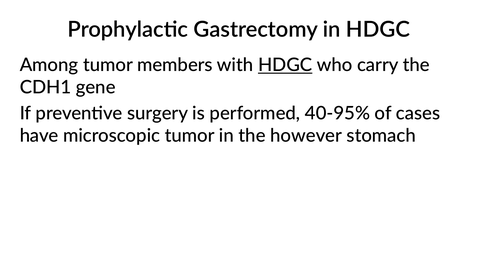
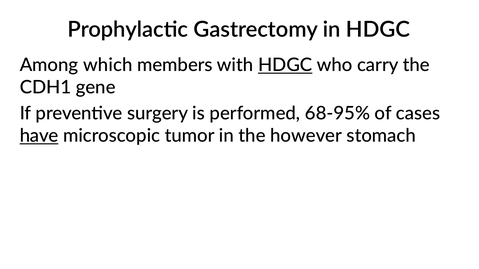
Among tumor: tumor -> which (108, 65)
40-95%: 40-95% -> 68-95% (337, 114)
have underline: none -> present (39, 136)
